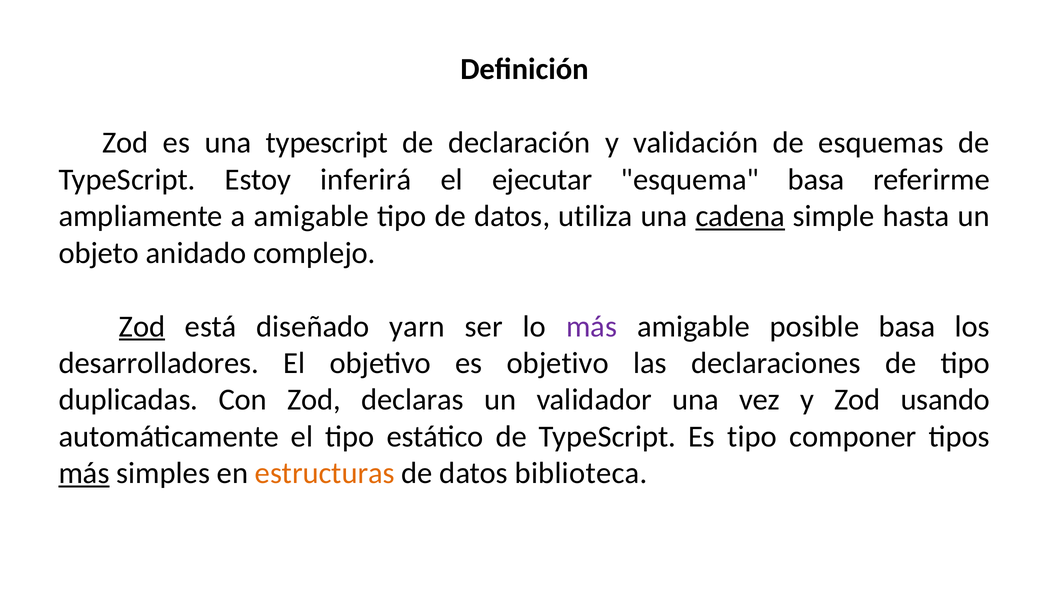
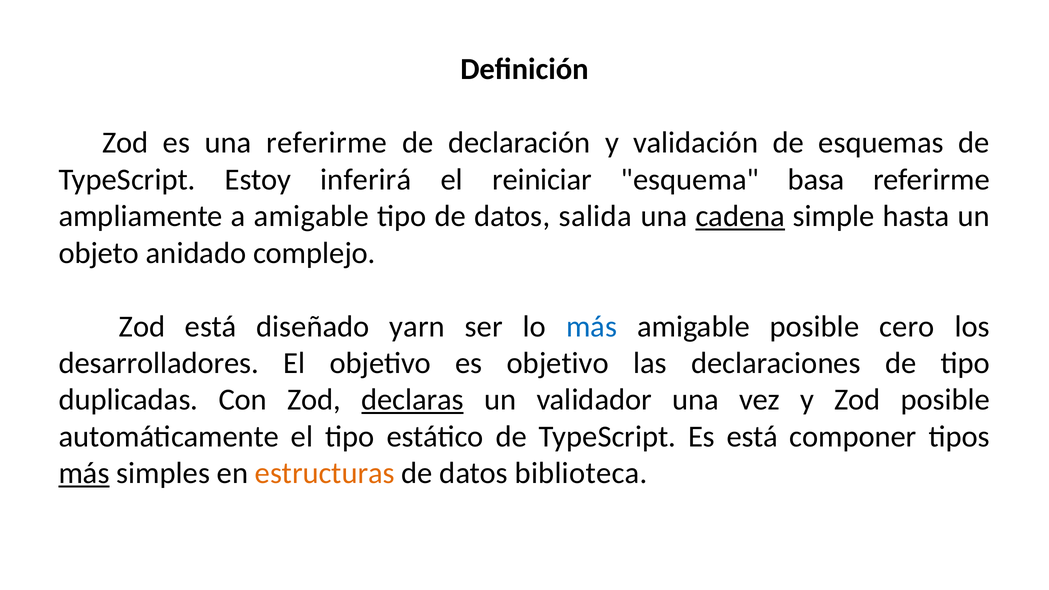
una typescript: typescript -> referirme (327, 143)
ejecutar: ejecutar -> reiniciar (542, 179)
utiliza: utiliza -> salida (595, 216)
Zod underline: present -> none (142, 326)
más colour: purple -> blue (592, 326)
posible basa: basa -> cero (907, 326)
declaras underline: none -> present (413, 400)
Zod usando: usando -> posible (945, 400)
Es tipo: tipo -> está (752, 437)
